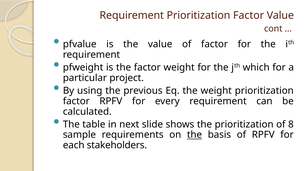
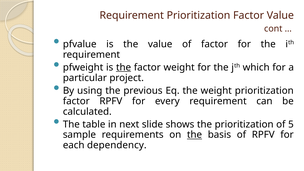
the underline: none -> present (124, 67)
8: 8 -> 5 (291, 124)
stakeholders: stakeholders -> dependency (117, 145)
